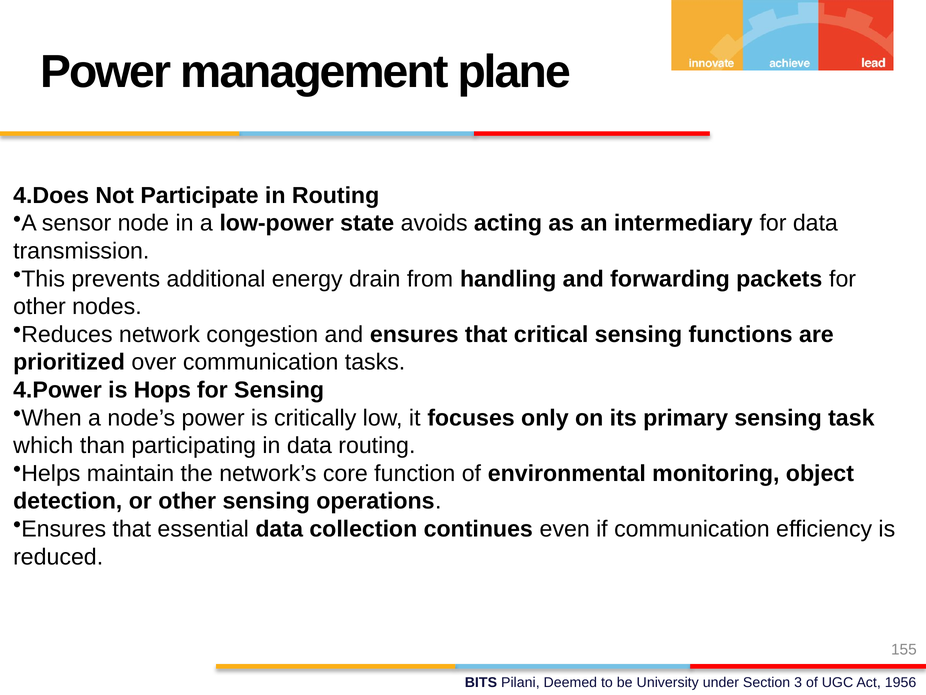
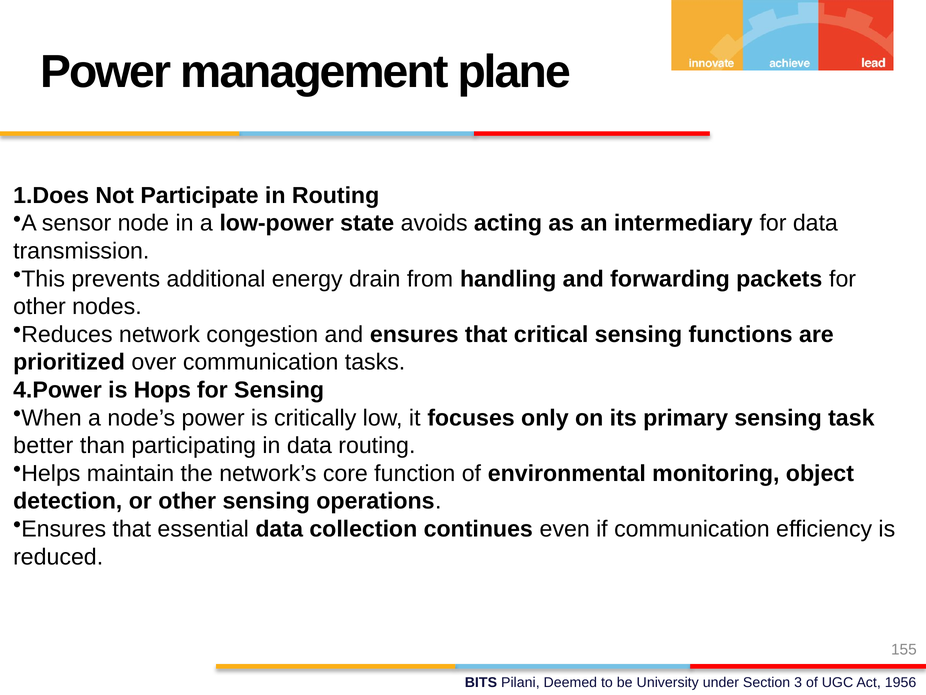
4.Does: 4.Does -> 1.Does (51, 195)
which: which -> better (43, 445)
